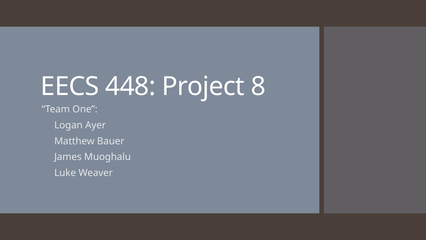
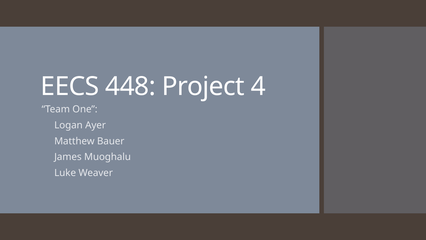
8: 8 -> 4 (258, 87)
